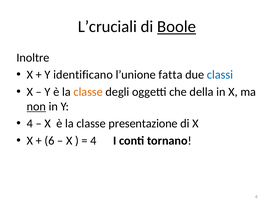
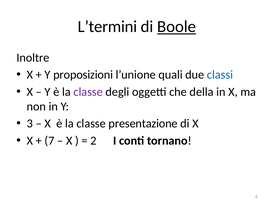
L’cruciali: L’cruciali -> L’termini (107, 27)
identificano: identificano -> proposizioni (83, 75)
fatta: fatta -> quali (171, 75)
classe colour: orange -> purple (88, 92)
non underline: present -> none (36, 106)
4: 4 -> 3 (30, 123)
6: 6 -> 7 (50, 140)
4: 4 -> 2 (93, 140)
